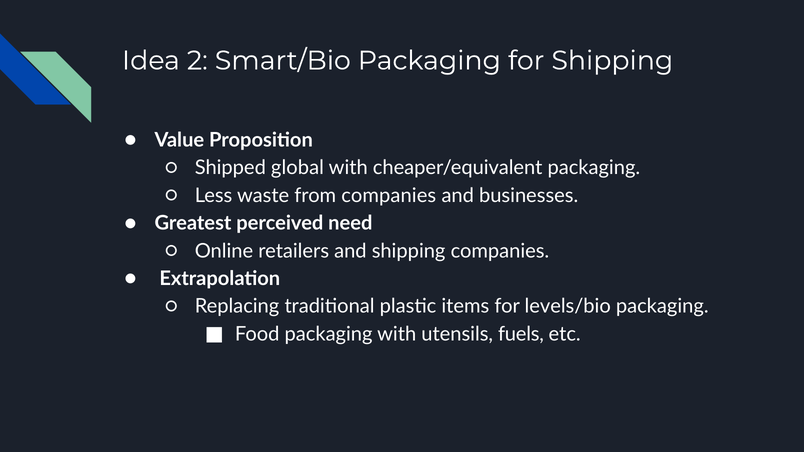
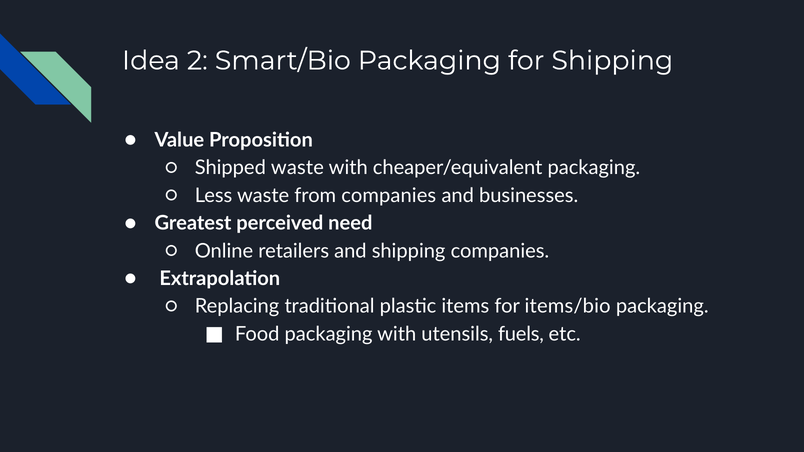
Shipped global: global -> waste (297, 168)
levels/bio: levels/bio -> items/bio (568, 306)
